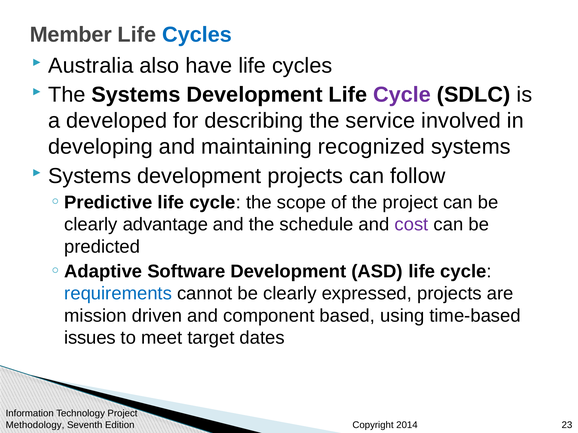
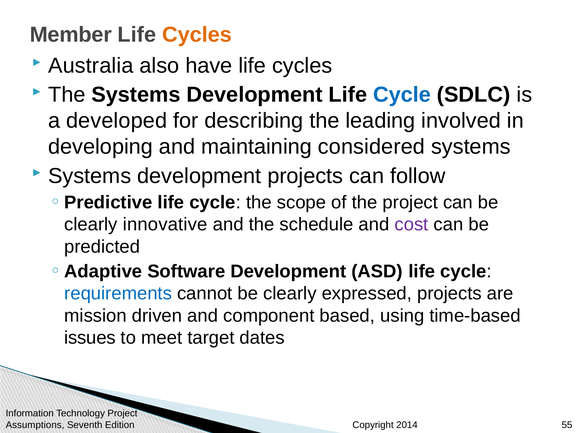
Cycles colour: blue -> orange (197, 35)
Cycle colour: purple -> blue (402, 95)
service: service -> leading (380, 121)
recognized: recognized -> considered (371, 147)
advantage: advantage -> innovative (165, 225)
Methodology: Methodology -> Assumptions (35, 426)
23: 23 -> 55 (567, 426)
